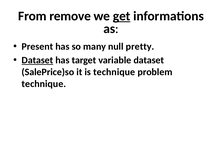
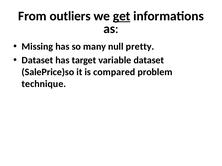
remove: remove -> outliers (70, 16)
Present: Present -> Missing (37, 47)
Dataset underline: present -> none (37, 60)
is technique: technique -> compared (114, 72)
